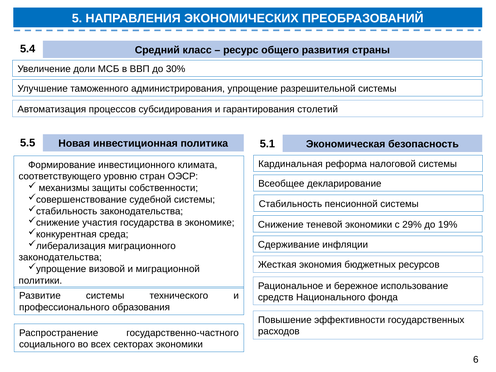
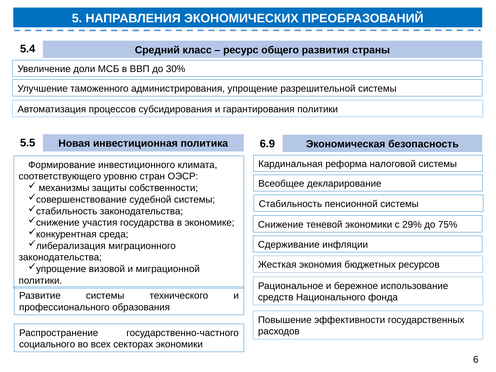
гарантирования столетий: столетий -> политики (318, 109)
5.1: 5.1 -> 6.9 (267, 144)
19%: 19% -> 75% (448, 225)
